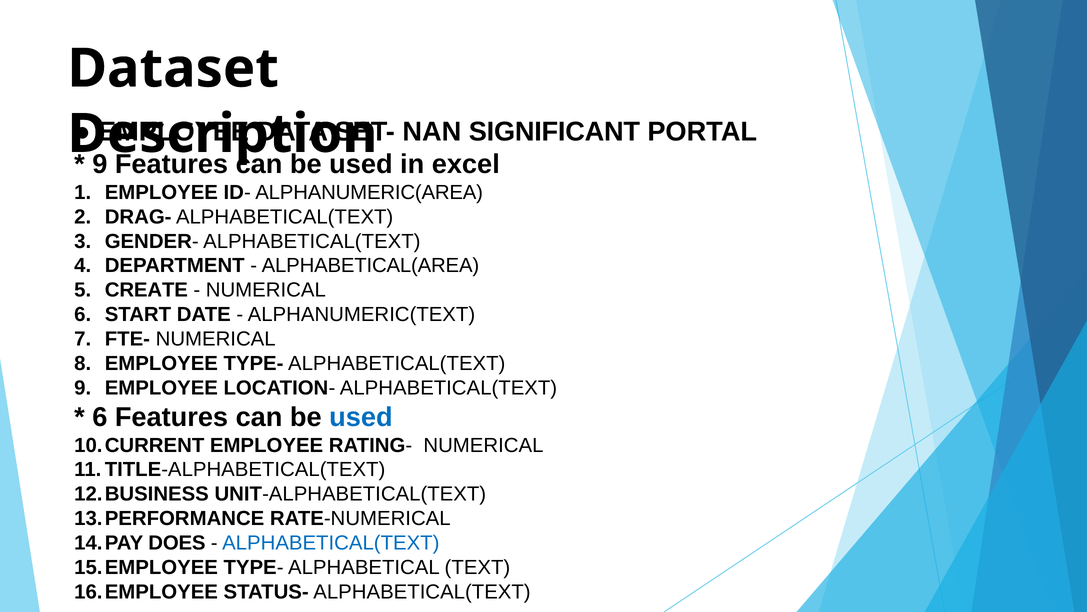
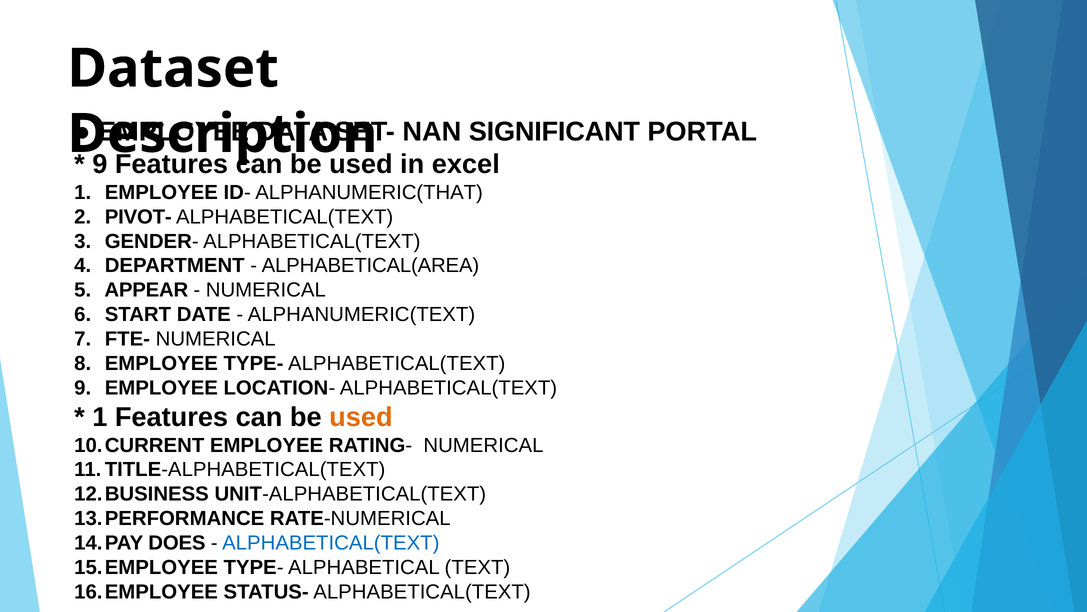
ALPHANUMERIC(AREA: ALPHANUMERIC(AREA -> ALPHANUMERIC(THAT (369, 192)
DRAG-: DRAG- -> PIVOT- (138, 217)
CREATE: CREATE -> APPEAR (146, 290)
6: 6 -> 1 (100, 417)
used colour: blue -> orange (361, 417)
